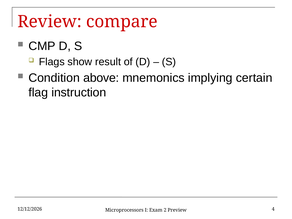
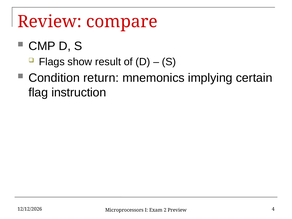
above: above -> return (101, 78)
